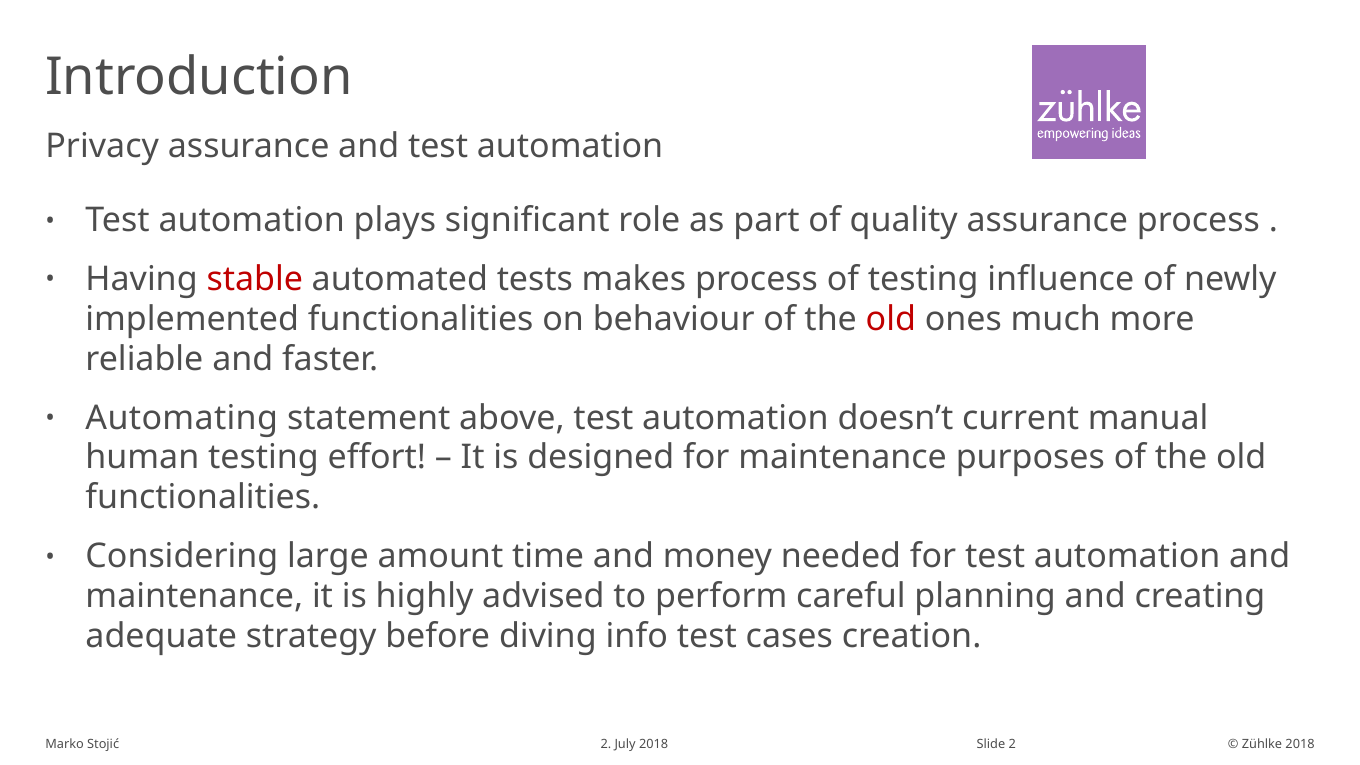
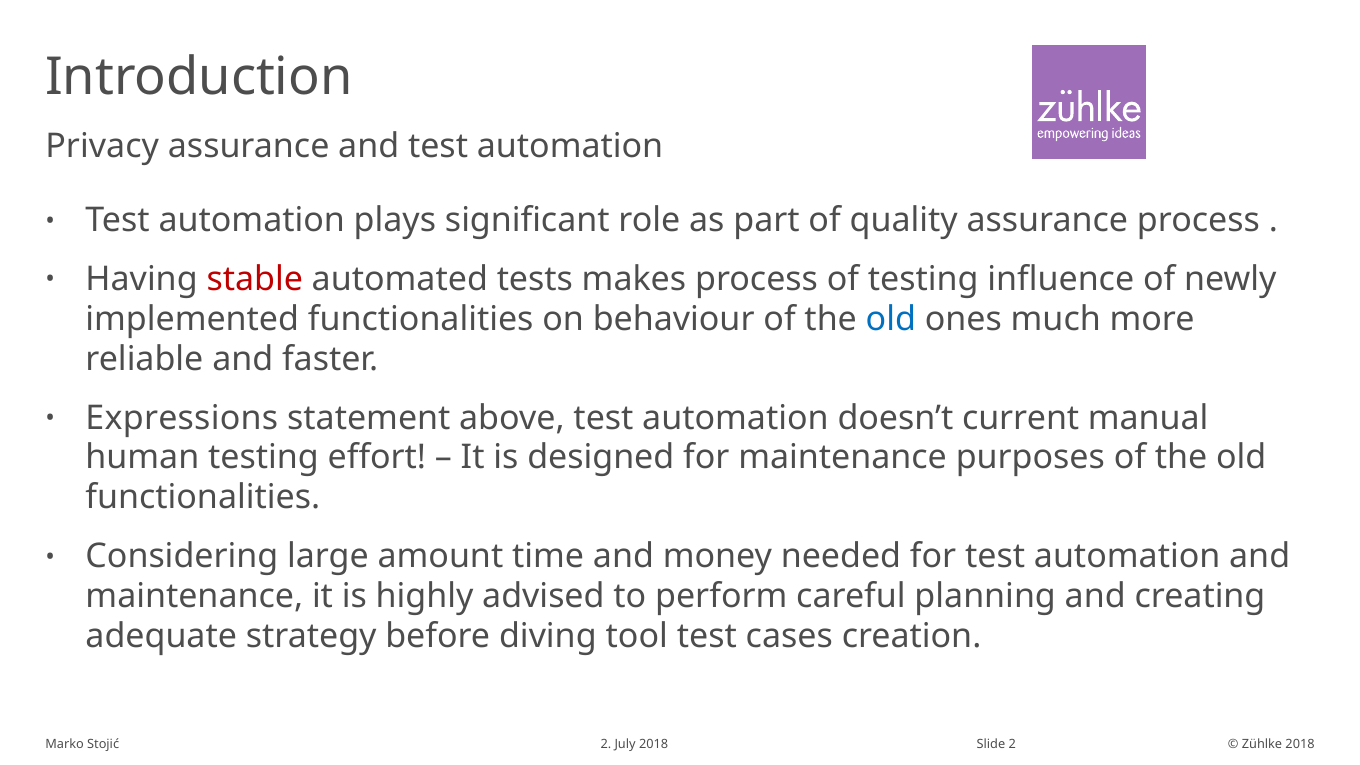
old colour: red -> blue (891, 319)
Automating: Automating -> Expressions (182, 418)
info: info -> tool (637, 636)
